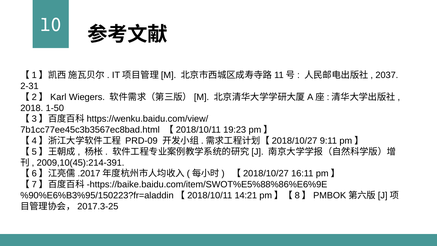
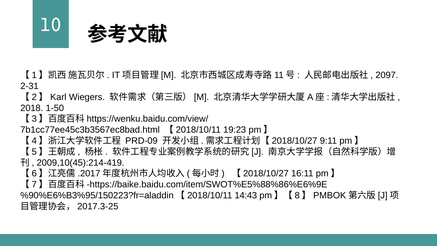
2037: 2037 -> 2097 (387, 75)
2009,10(45):214-391: 2009,10(45):214-391 -> 2009,10(45):214-419 (81, 163)
14:21: 14:21 -> 14:43 (246, 195)
